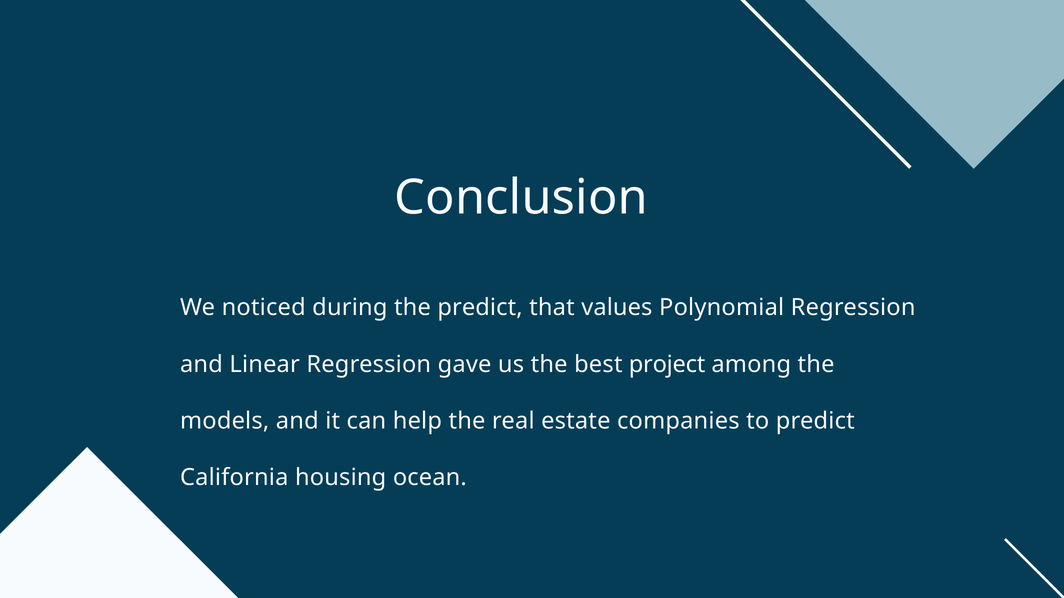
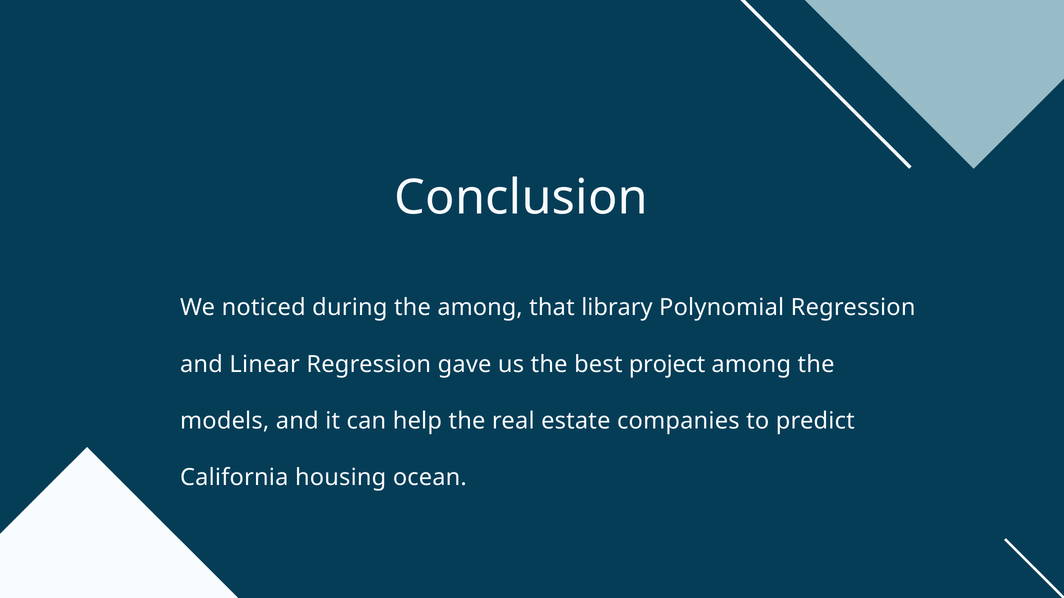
the predict: predict -> among (480, 308)
values: values -> library (617, 308)
